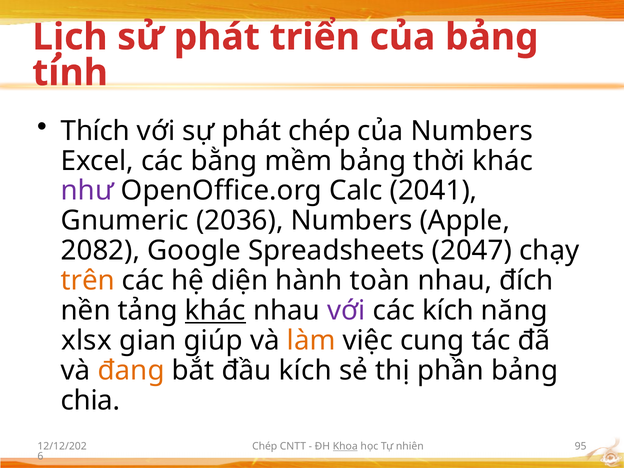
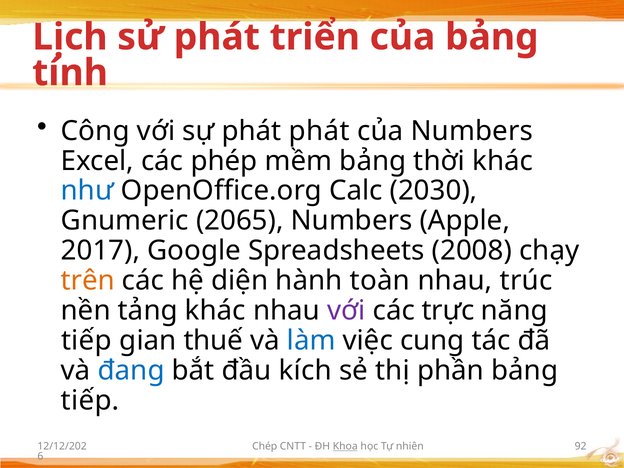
Thích: Thích -> Công (95, 131)
phát chép: chép -> phát (319, 131)
bằng: bằng -> phép (224, 161)
như colour: purple -> blue (87, 191)
2041: 2041 -> 2030 (434, 191)
2036: 2036 -> 2065 (240, 221)
2082: 2082 -> 2017 (100, 251)
2047: 2047 -> 2008 (472, 251)
đích: đích -> trúc (526, 281)
khác underline: present -> none (215, 311)
các kích: kích -> trực (448, 311)
xlsx: xlsx -> tiếp (86, 341)
giúp: giúp -> thuế (213, 341)
làm colour: orange -> blue (311, 341)
đang colour: orange -> blue (131, 371)
chia: chia -> tiếp (90, 401)
95: 95 -> 92 (581, 446)
